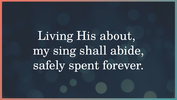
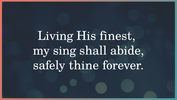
about: about -> finest (118, 36)
spent: spent -> thine (84, 65)
